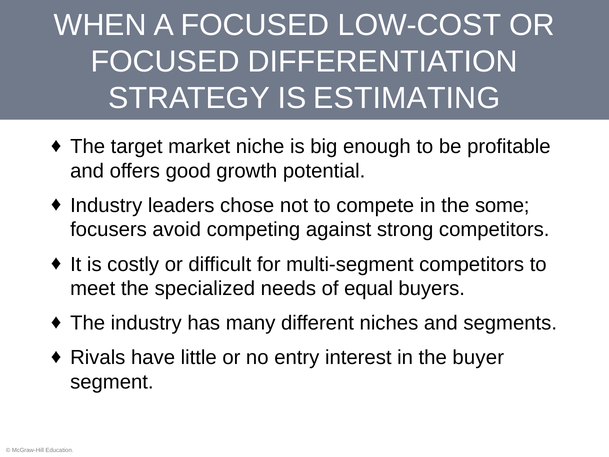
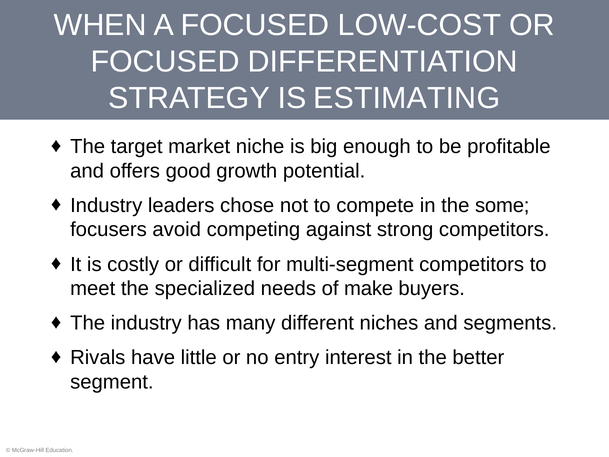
equal: equal -> make (369, 289)
buyer: buyer -> better (478, 358)
